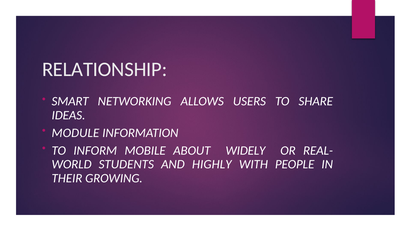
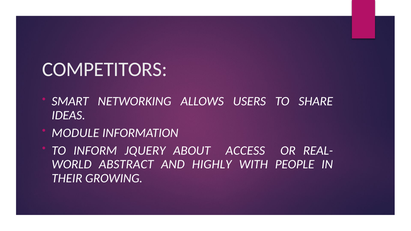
RELATIONSHIP: RELATIONSHIP -> COMPETITORS (105, 70)
MOBILE: MOBILE -> JQUERY (145, 151)
WIDELY: WIDELY -> ACCESS (245, 151)
STUDENTS: STUDENTS -> ABSTRACT (126, 165)
